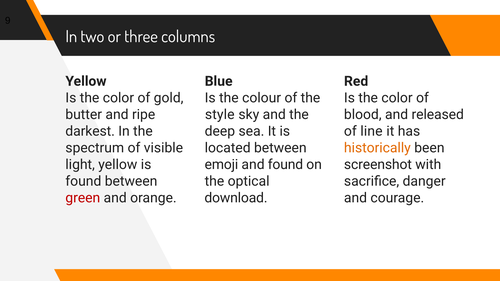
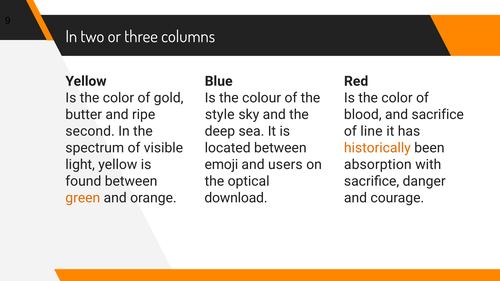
and released: released -> sacrifice (438, 115)
darkest: darkest -> second (90, 131)
and found: found -> users (285, 165)
screenshot: screenshot -> absorption (378, 165)
green colour: red -> orange (83, 198)
